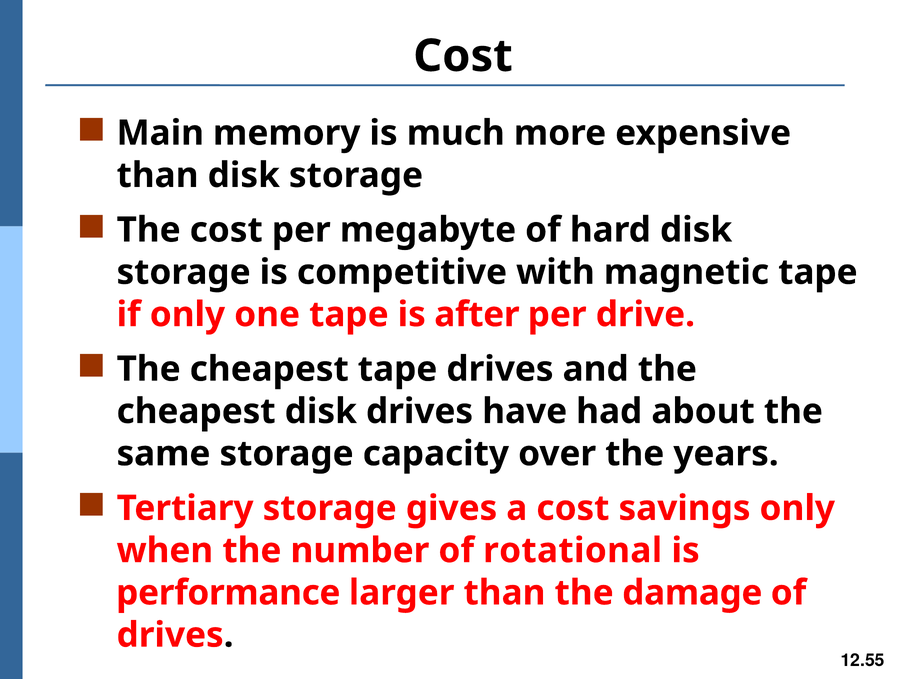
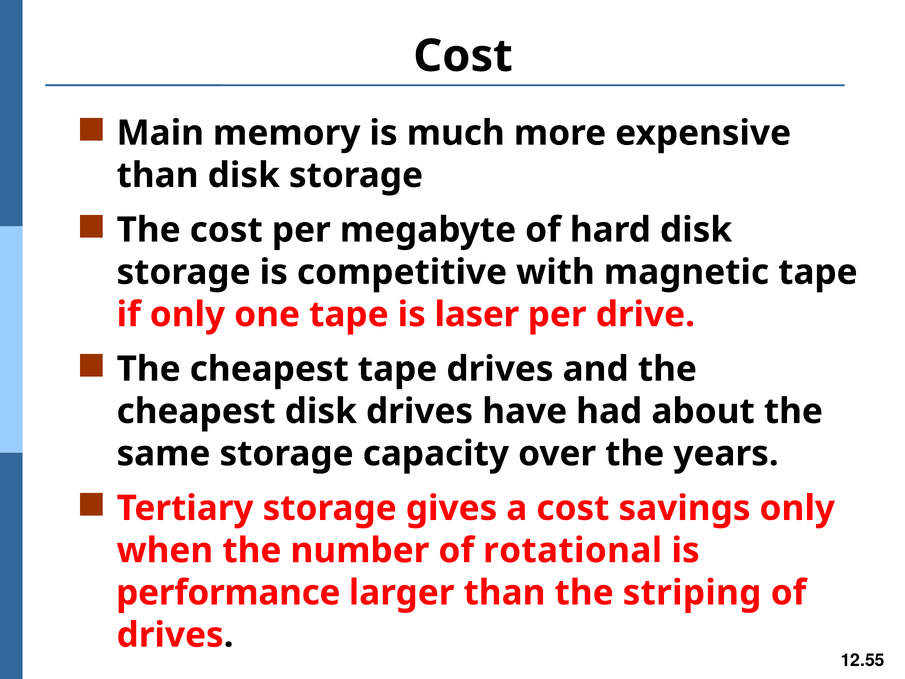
after: after -> laser (477, 314)
damage: damage -> striping (692, 593)
